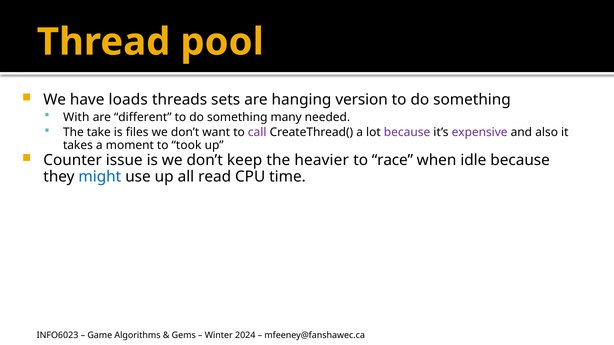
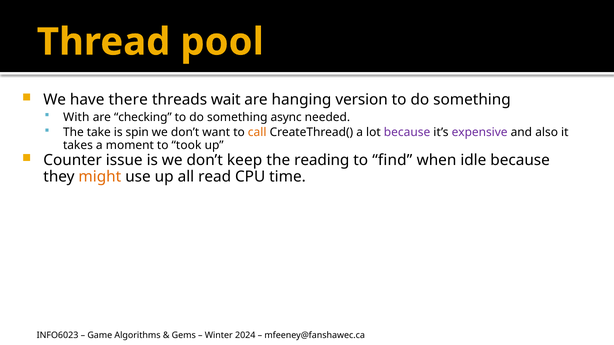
loads: loads -> there (128, 100)
sets: sets -> wait (226, 100)
different: different -> checking (143, 117)
many: many -> async (286, 117)
files: files -> spin (137, 133)
call colour: purple -> orange (257, 133)
heavier: heavier -> reading (322, 160)
race: race -> find (392, 160)
might colour: blue -> orange (100, 177)
